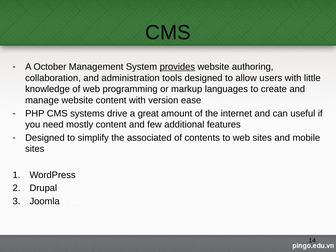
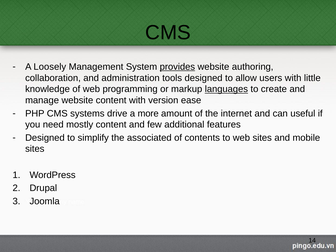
October: October -> Loosely (50, 67)
languages underline: none -> present (226, 89)
great: great -> more (148, 113)
